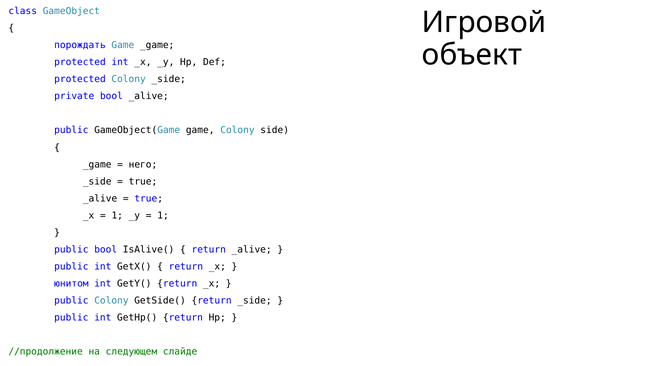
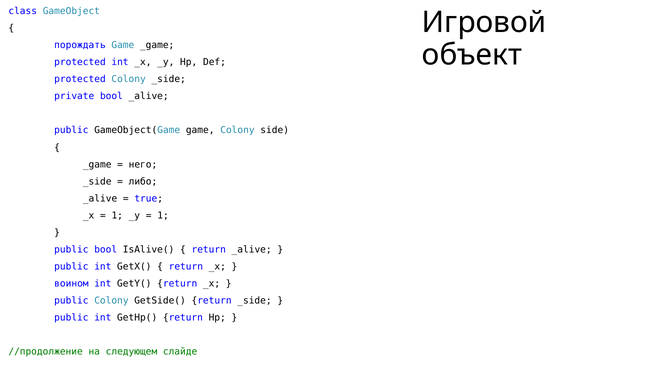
true: true -> либо (143, 182)
юнитом: юнитом -> воином (71, 284)
